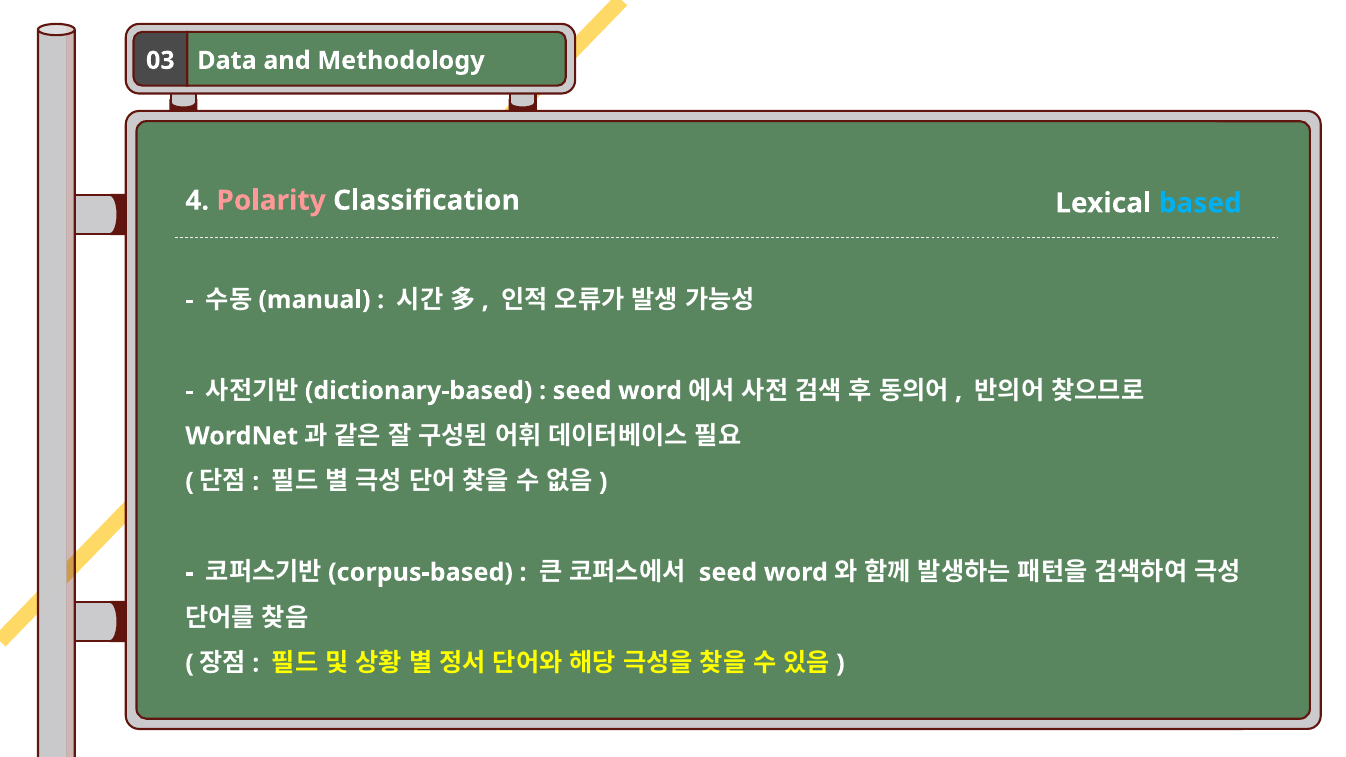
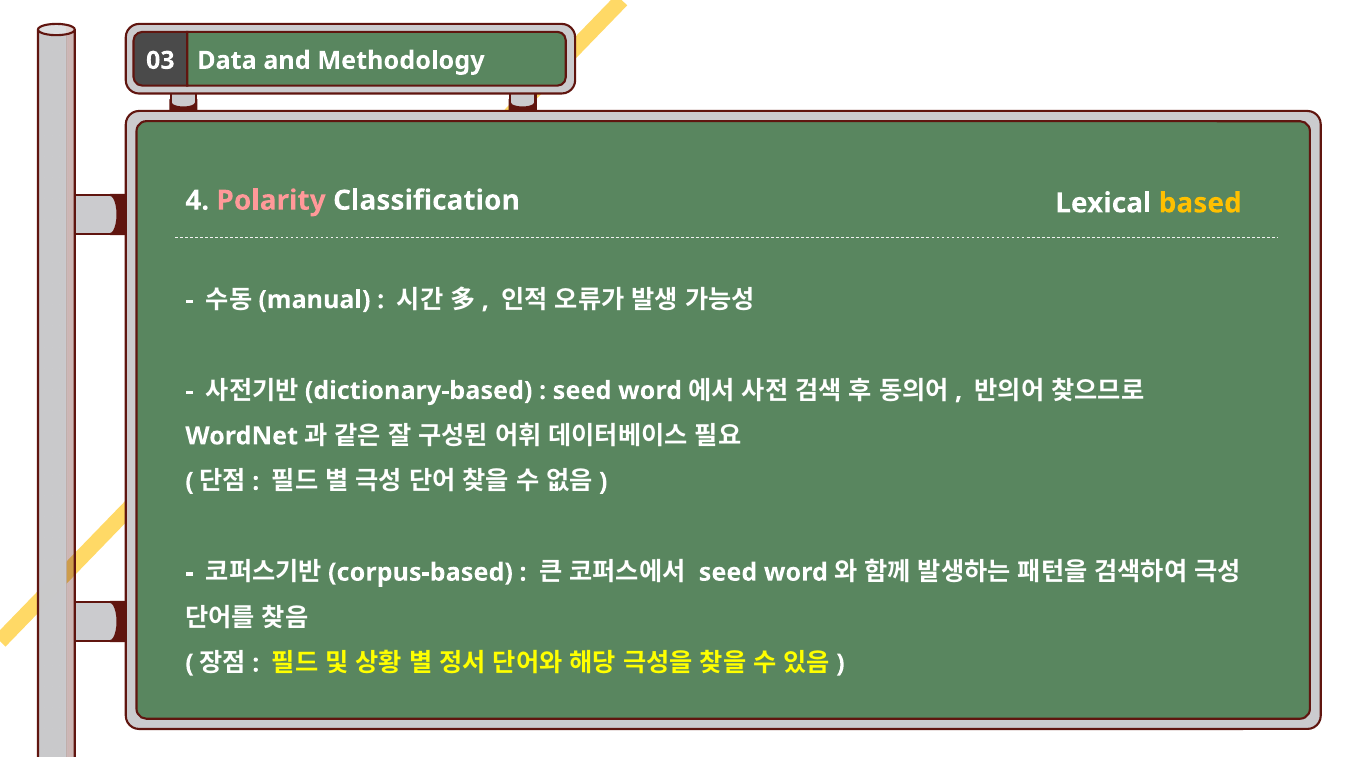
based colour: light blue -> yellow (1200, 203)
